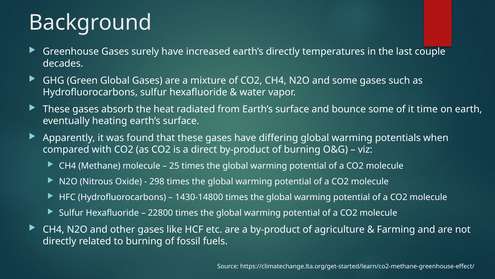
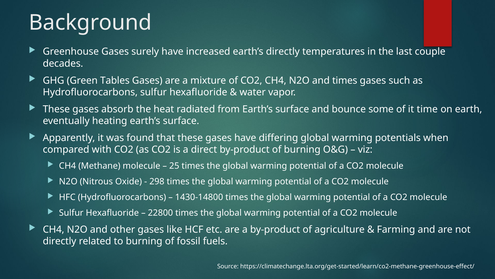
Green Global: Global -> Tables (115, 80)
and some: some -> times (345, 80)
